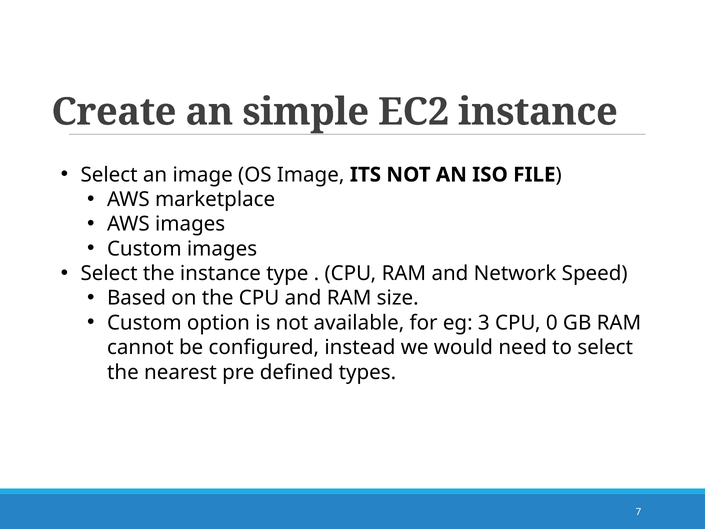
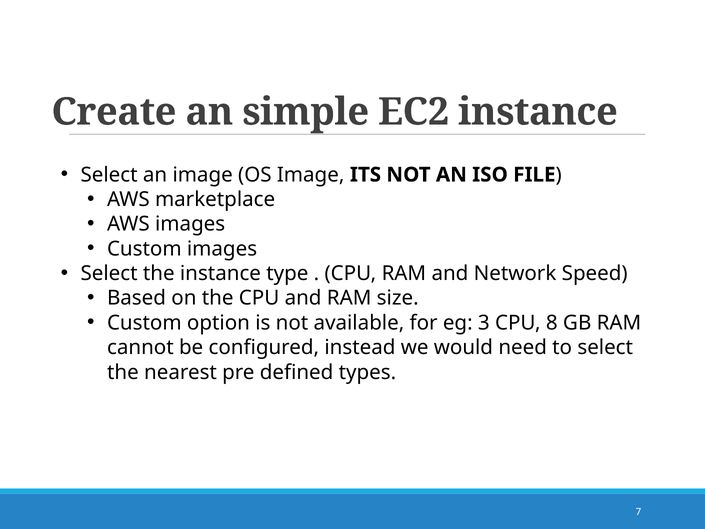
0: 0 -> 8 (552, 323)
